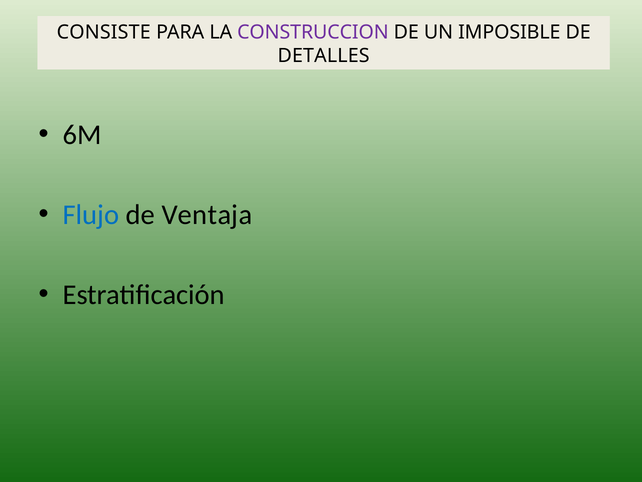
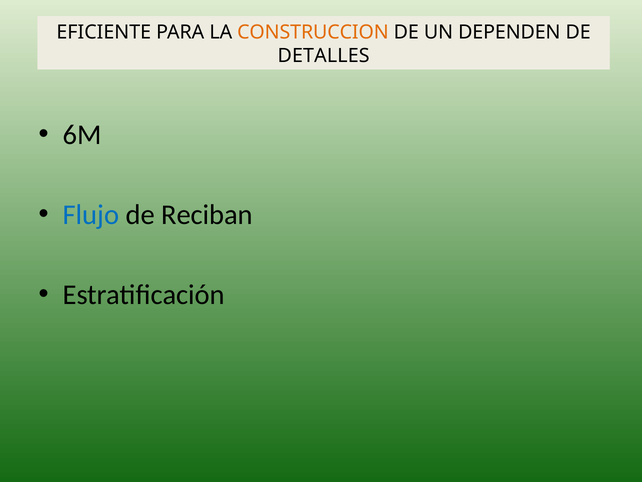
CONSISTE: CONSISTE -> EFICIENTE (104, 32)
CONSTRUCCION colour: purple -> orange (313, 32)
IMPOSIBLE: IMPOSIBLE -> DEPENDEN (509, 32)
Ventaja: Ventaja -> Reciban (207, 215)
